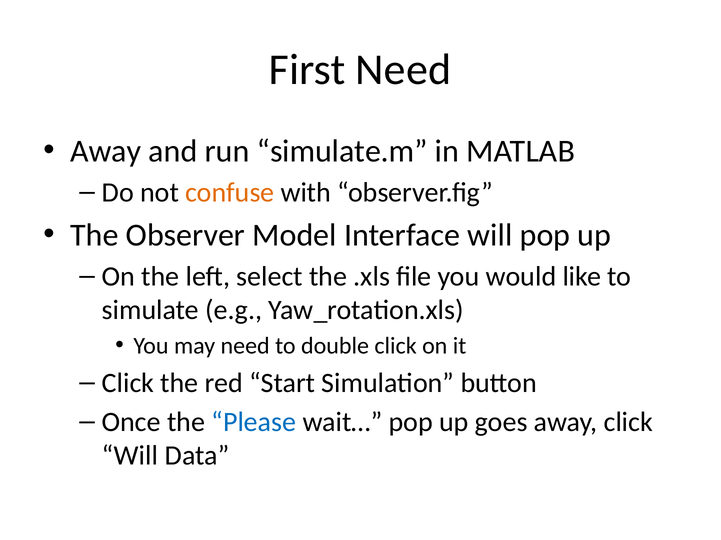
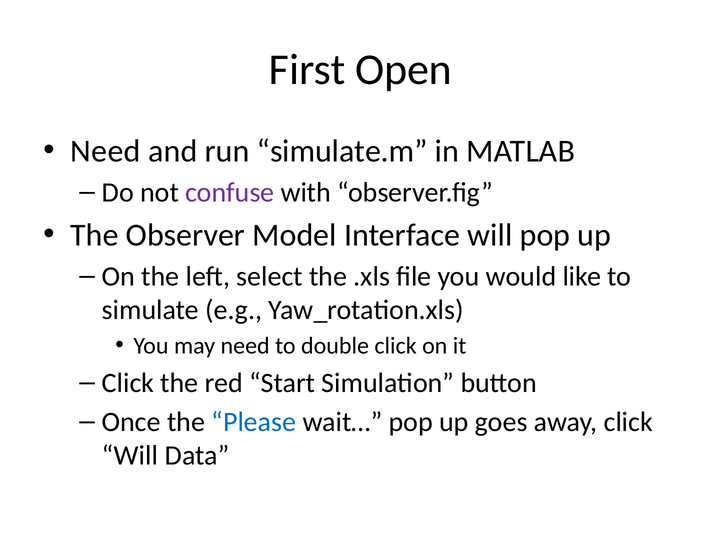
First Need: Need -> Open (404, 70)
Away: Away -> Need (106, 151)
confuse colour: orange -> purple (230, 193)
